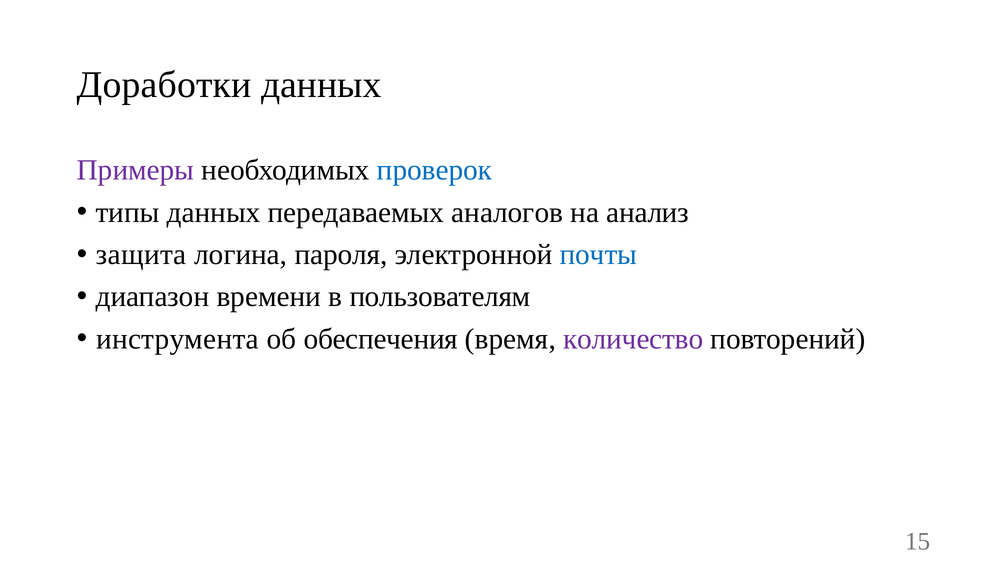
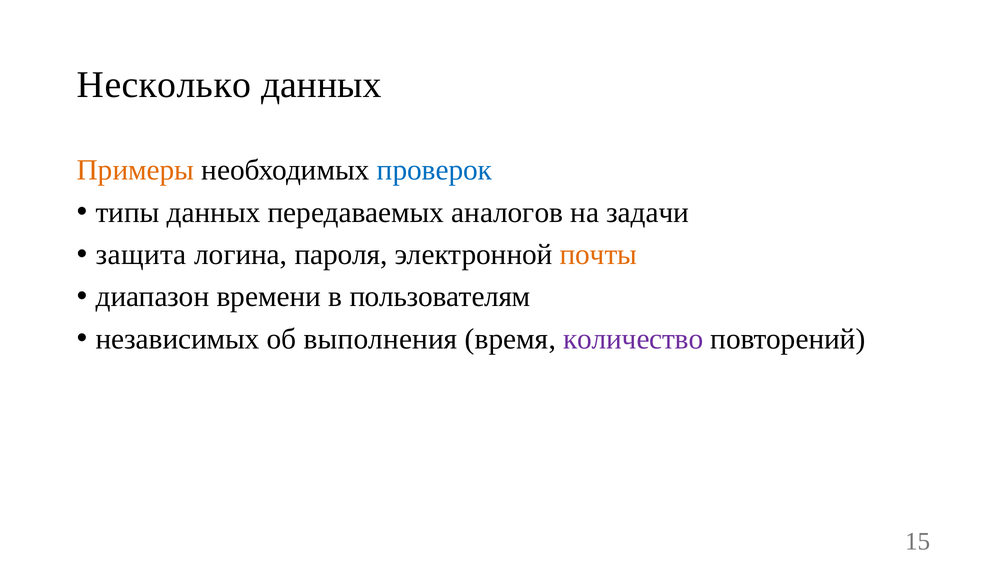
Доработки: Доработки -> Несколько (164, 85)
Примеры colour: purple -> orange (135, 170)
анализ: анализ -> задачи (648, 212)
почты colour: blue -> orange (598, 255)
инструмента: инструмента -> независимых (178, 339)
обеспечения: обеспечения -> выполнения (381, 339)
